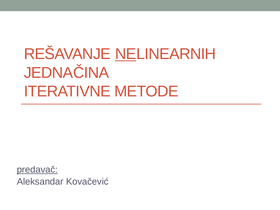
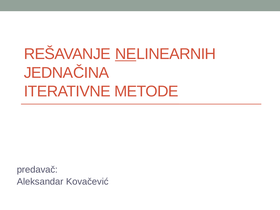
predavač underline: present -> none (37, 170)
